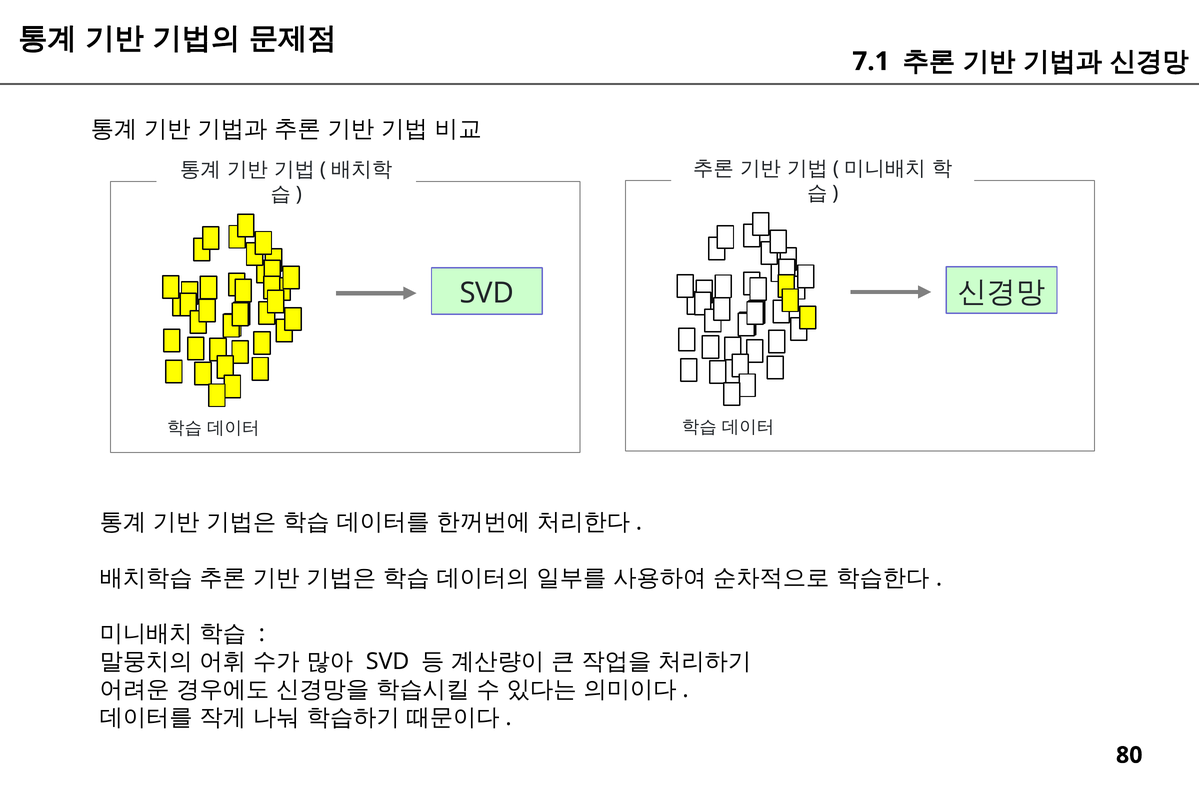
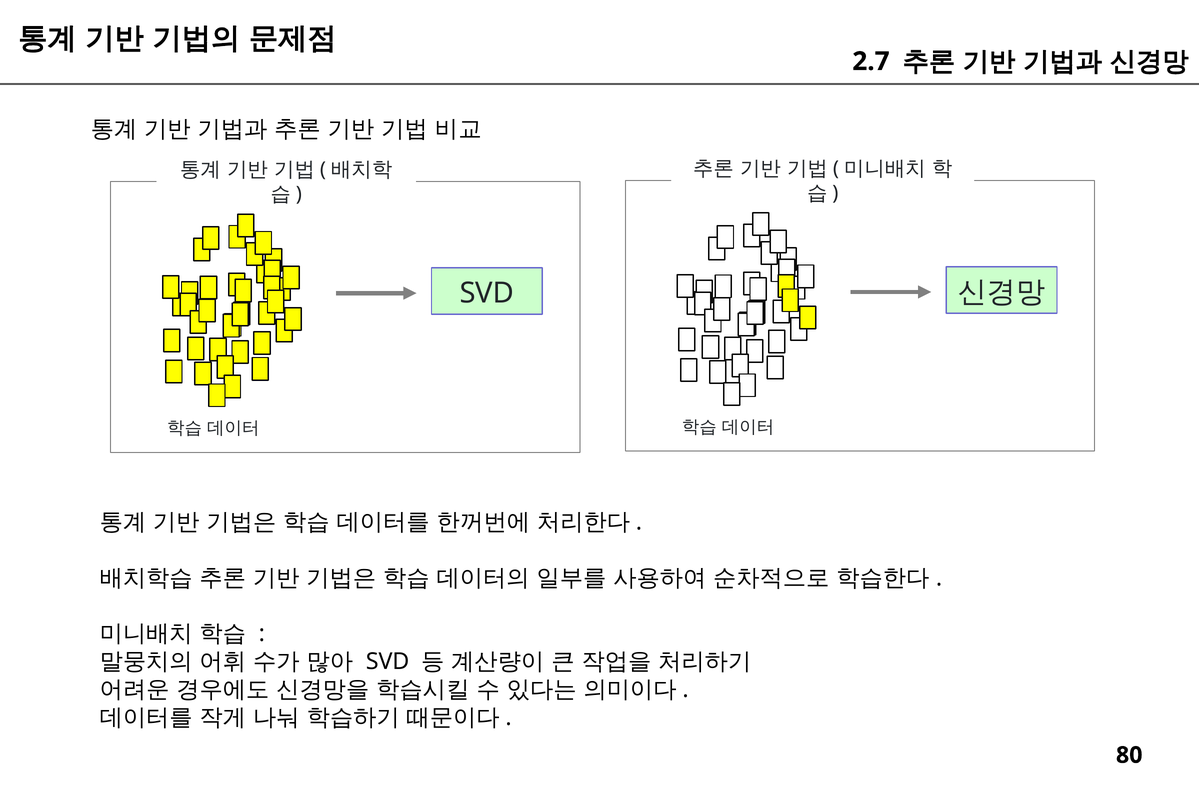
7.1: 7.1 -> 2.7 (871, 61)
